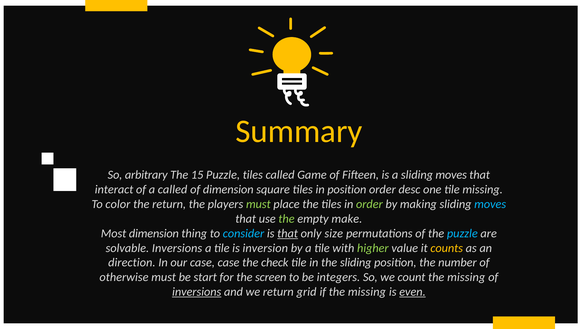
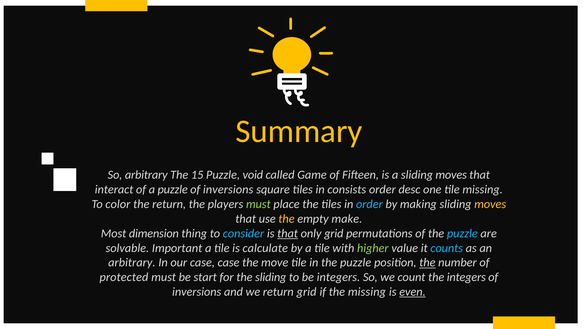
Puzzle tiles: tiles -> void (253, 175)
a called: called -> puzzle (173, 190)
dimension: dimension -> inversions (228, 190)
in position: position -> consists (347, 190)
order colour: light green -> light blue (369, 204)
moves colour: light blue -> yellow (490, 204)
the colour: light green -> yellow (286, 219)
only size: size -> grid (334, 233)
solvable Inversions: Inversions -> Important (177, 248)
inversion: inversion -> calculate (265, 248)
counts colour: yellow -> light blue (447, 248)
direction: direction -> arbitrary (132, 263)
check: check -> move (275, 263)
in the sliding: sliding -> puzzle (356, 263)
the underline: none -> present (427, 263)
otherwise: otherwise -> protected (124, 277)
the screen: screen -> sliding (271, 277)
count the missing: missing -> integers (466, 277)
inversions underline: present -> none (197, 292)
